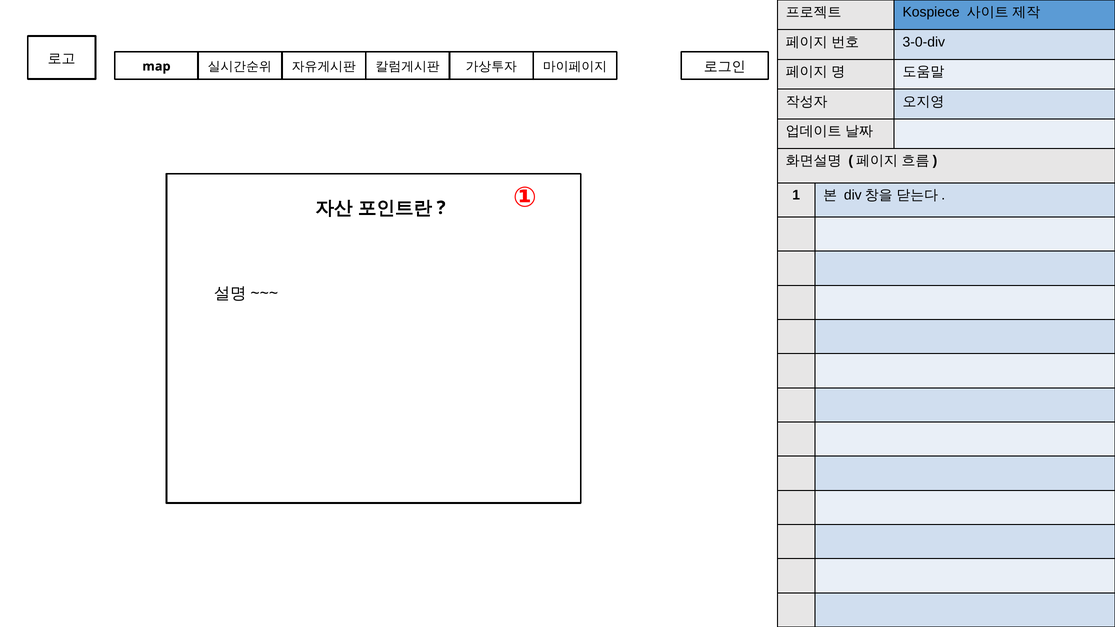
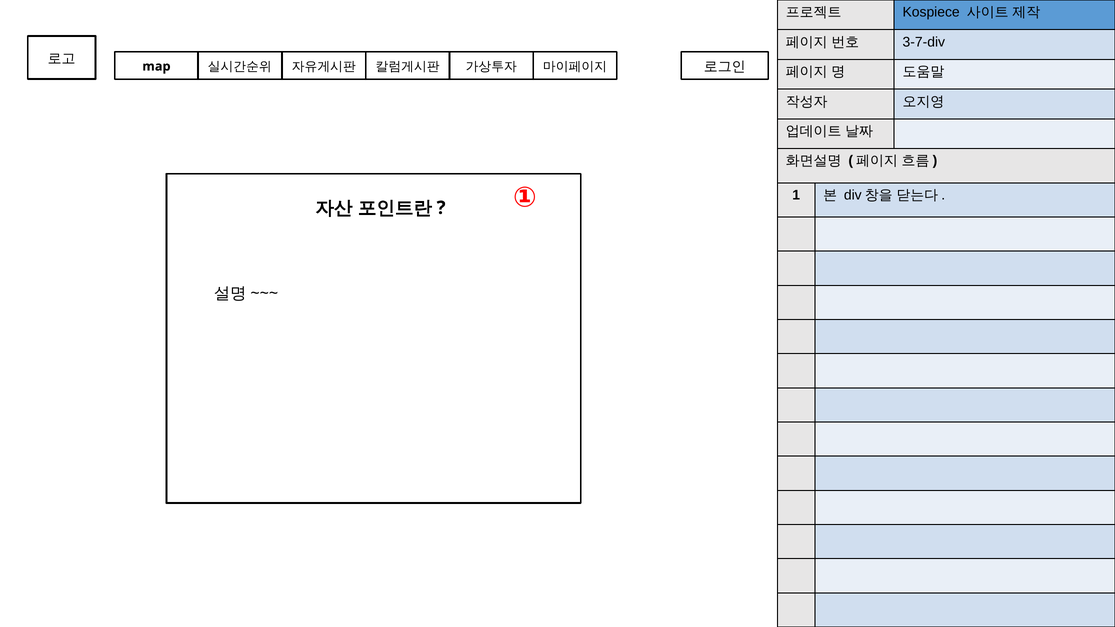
3-0-div: 3-0-div -> 3-7-div (924, 42)
